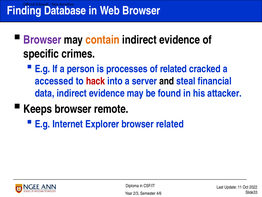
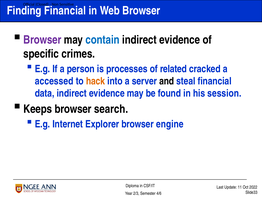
Finding Database: Database -> Financial (65, 11)
contain colour: orange -> blue (103, 40)
hack colour: red -> orange (96, 81)
attacker: attacker -> session (224, 93)
remote: remote -> search (111, 109)
browser related: related -> engine (170, 124)
